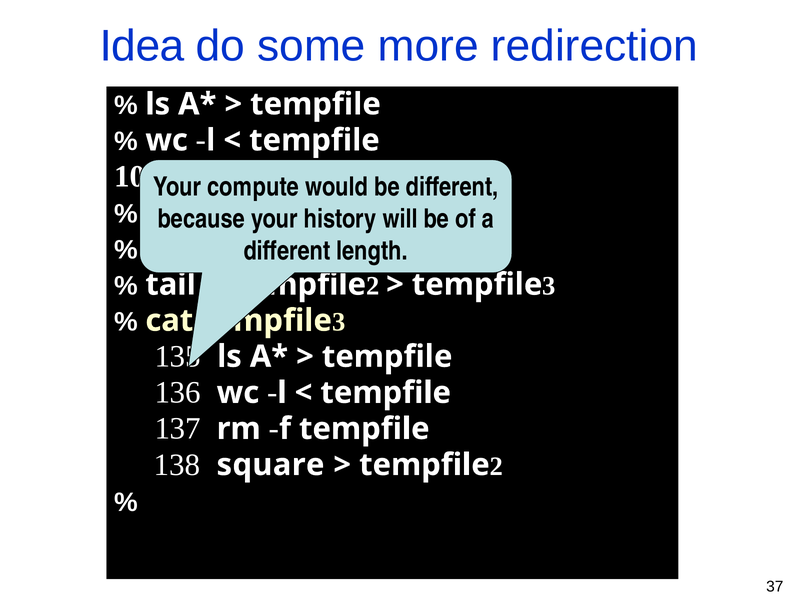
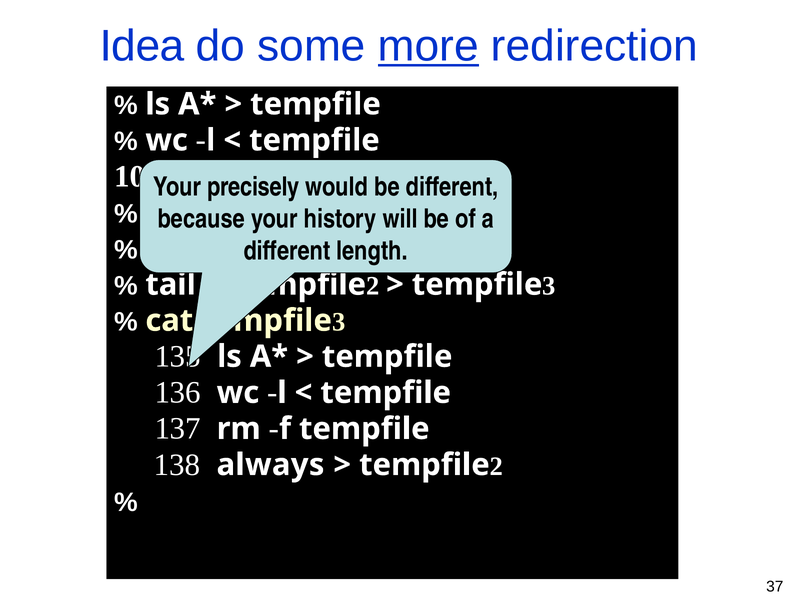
more underline: none -> present (428, 46)
compute: compute -> precisely (253, 187)
square: square -> always (270, 464)
